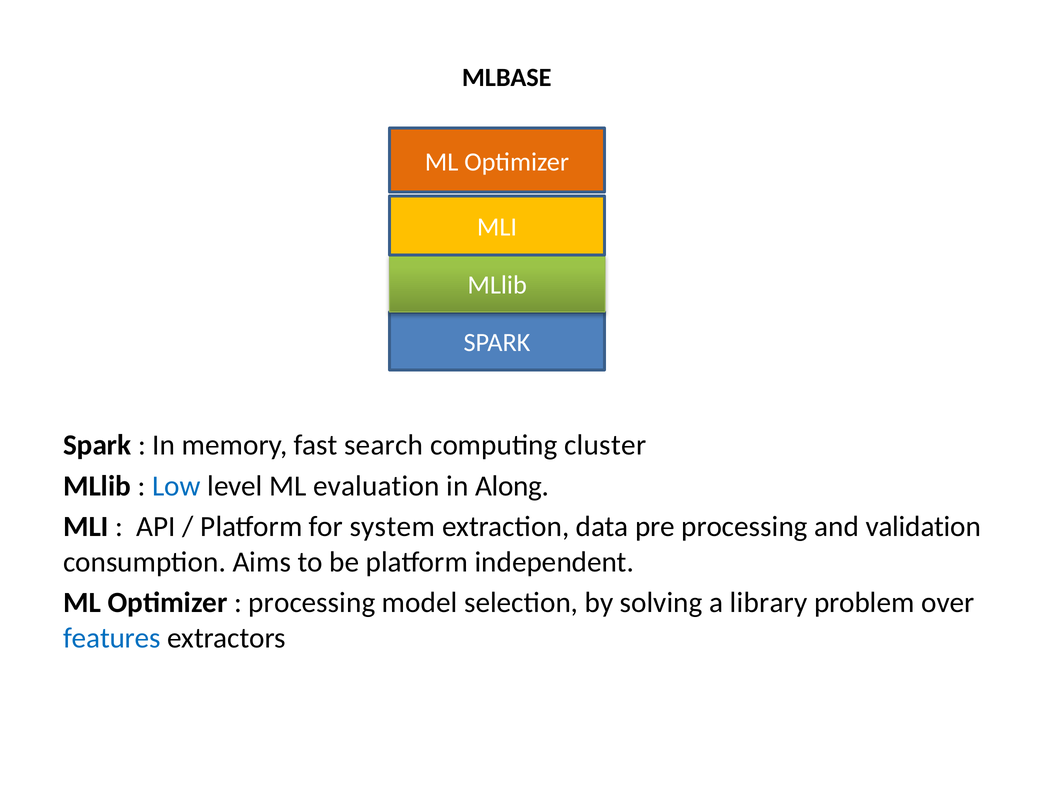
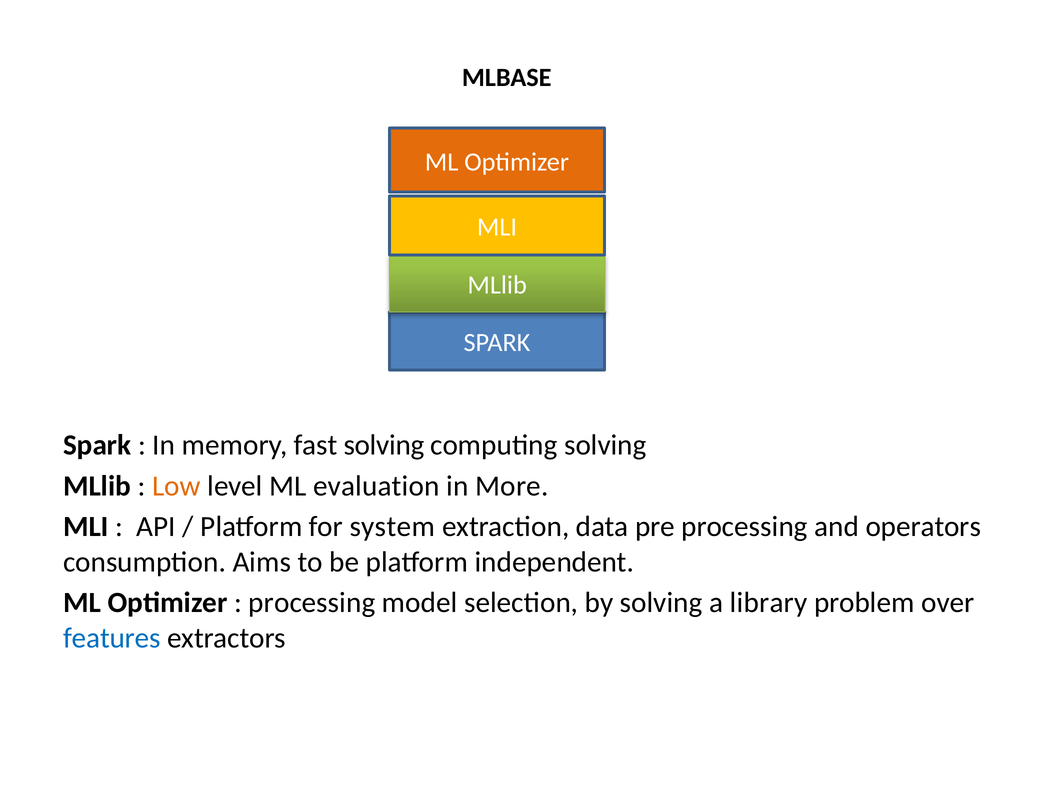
fast search: search -> solving (384, 445)
computing cluster: cluster -> solving (605, 445)
Low colour: blue -> orange (176, 486)
Along: Along -> More (512, 486)
validation: validation -> operators (923, 527)
